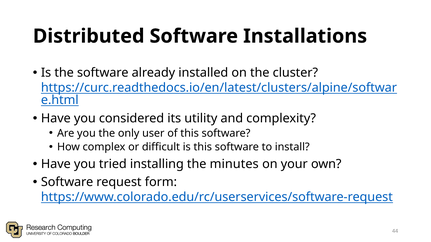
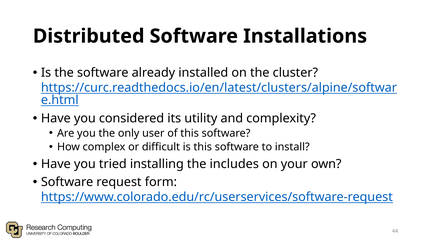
minutes: minutes -> includes (234, 164)
